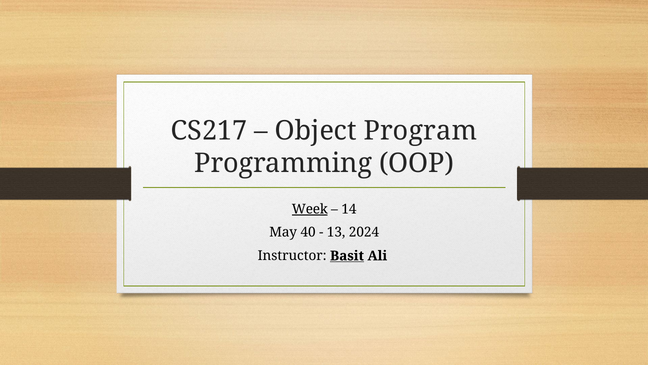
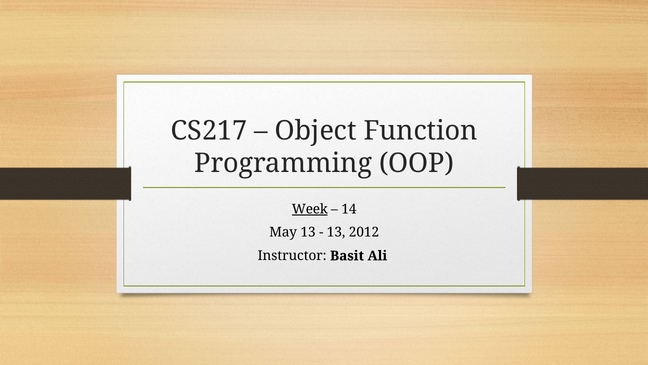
Program: Program -> Function (421, 131)
May 40: 40 -> 13 (308, 232)
2024: 2024 -> 2012 (364, 232)
Basit underline: present -> none (347, 256)
